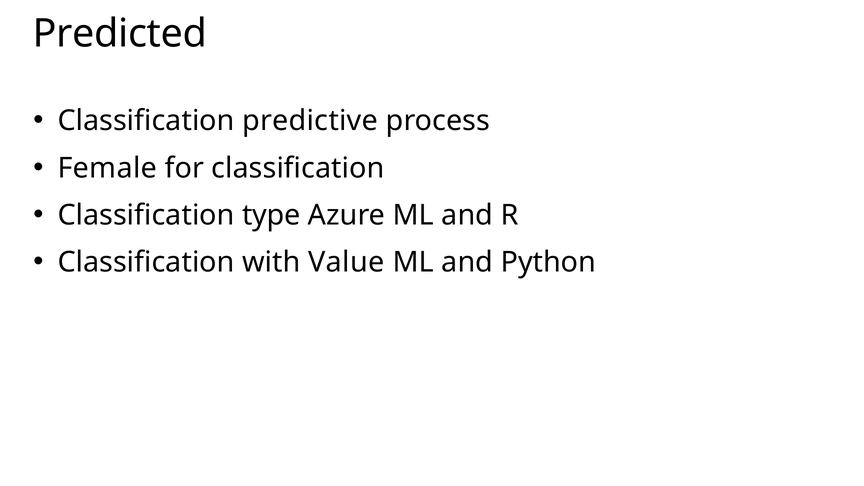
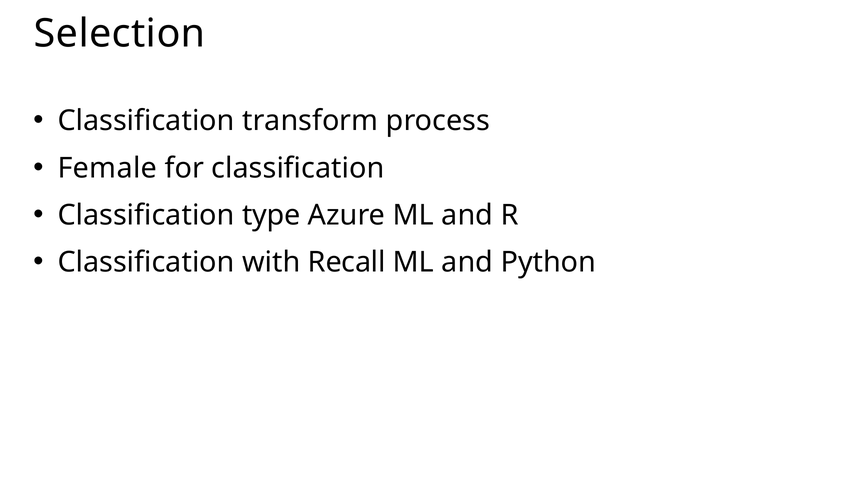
Predicted: Predicted -> Selection (120, 33)
predictive: predictive -> transform (310, 121)
Value: Value -> Recall (347, 262)
